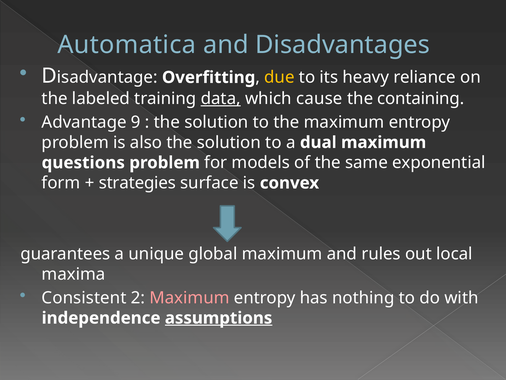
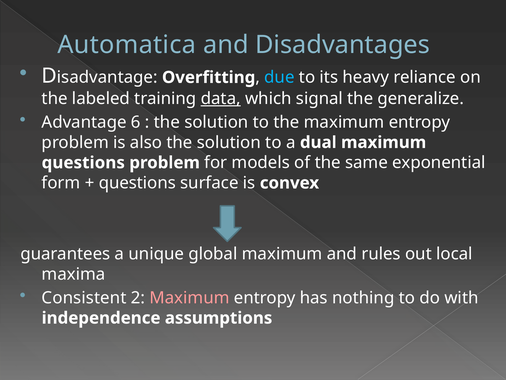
due colour: yellow -> light blue (279, 77)
cause: cause -> signal (319, 98)
containing: containing -> generalize (421, 98)
9: 9 -> 6 (136, 122)
strategies: strategies -> questions (137, 183)
assumptions underline: present -> none (219, 318)
